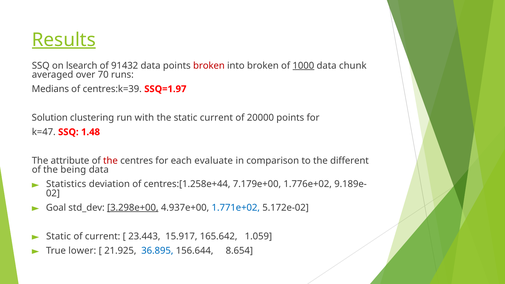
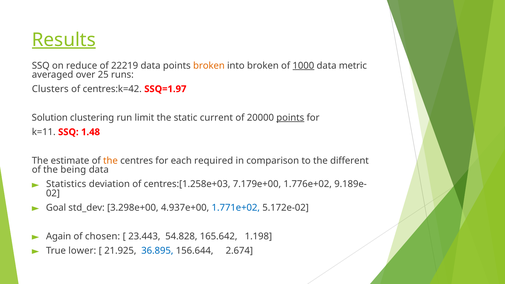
lsearch: lsearch -> reduce (82, 66)
91432: 91432 -> 22219 (125, 66)
broken colour: red -> orange (209, 66)
chunk: chunk -> metric (353, 66)
70: 70 -> 25 (103, 75)
Medians: Medians -> Clusters (50, 89)
centres:k=39: centres:k=39 -> centres:k=42 (112, 89)
with: with -> limit (144, 118)
points underline: none -> present (290, 118)
k=47: k=47 -> k=11 (44, 132)
attribute: attribute -> estimate (70, 161)
the colour: red -> orange (110, 161)
evaluate: evaluate -> required (214, 161)
centres:[1.258e+44: centres:[1.258e+44 -> centres:[1.258e+03 (187, 184)
3.298e+00 underline: present -> none (133, 208)
Static: Static -> Again (59, 236)
of current: current -> chosen (103, 236)
15.917: 15.917 -> 54.828 (181, 236)
1.059: 1.059 -> 1.198 (258, 236)
8.654: 8.654 -> 2.674 (239, 251)
